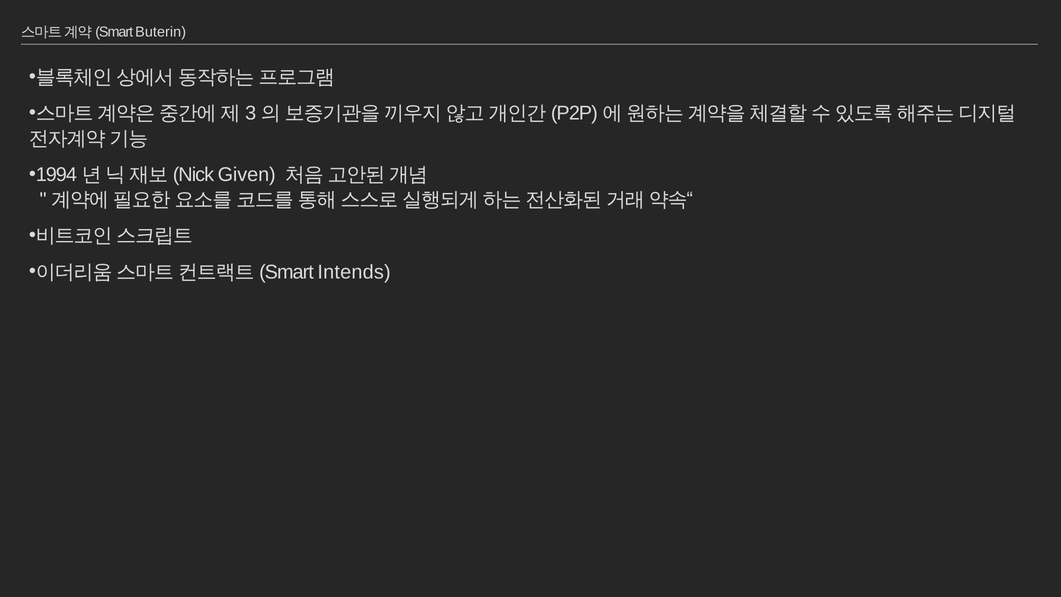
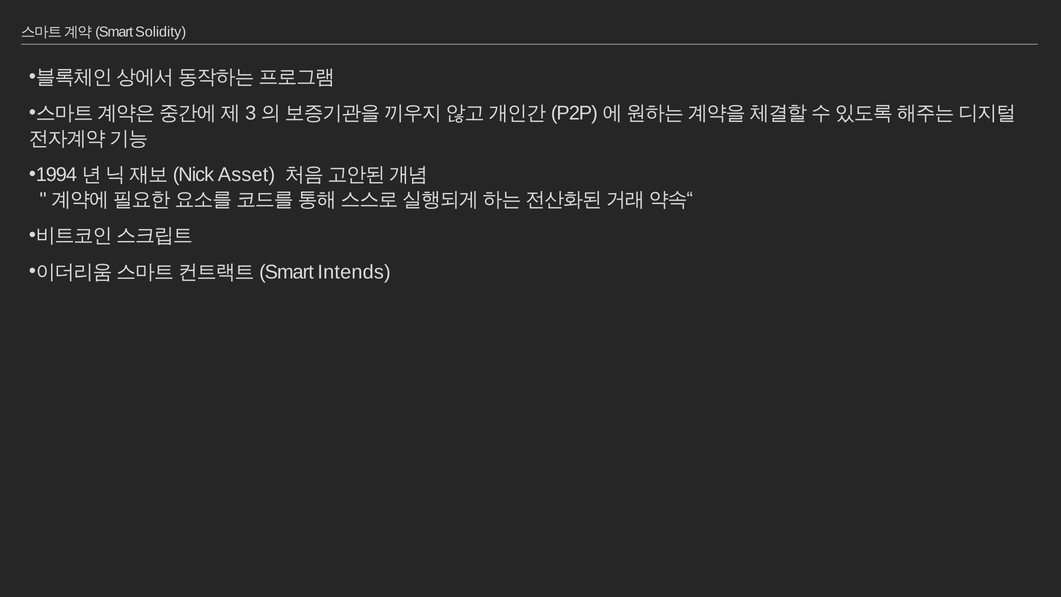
Buterin: Buterin -> Solidity (161, 32)
Given: Given -> Asset (247, 175)
